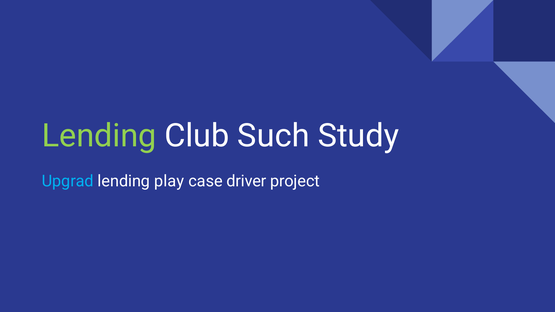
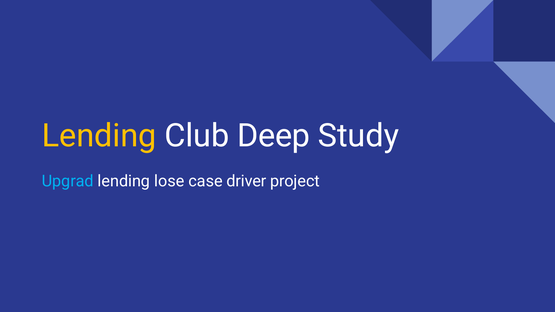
Lending colour: light green -> yellow (99, 136)
Such: Such -> Deep (274, 136)
play: play -> lose (169, 181)
